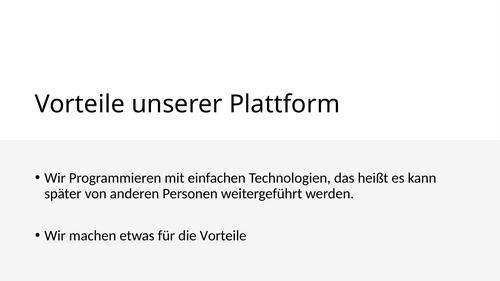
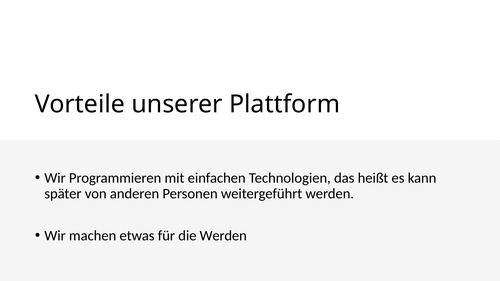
die Vorteile: Vorteile -> Werden (223, 236)
